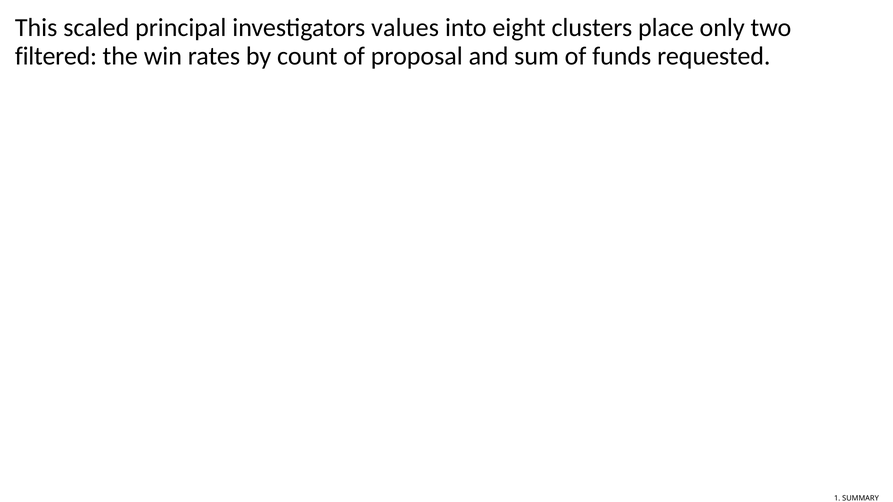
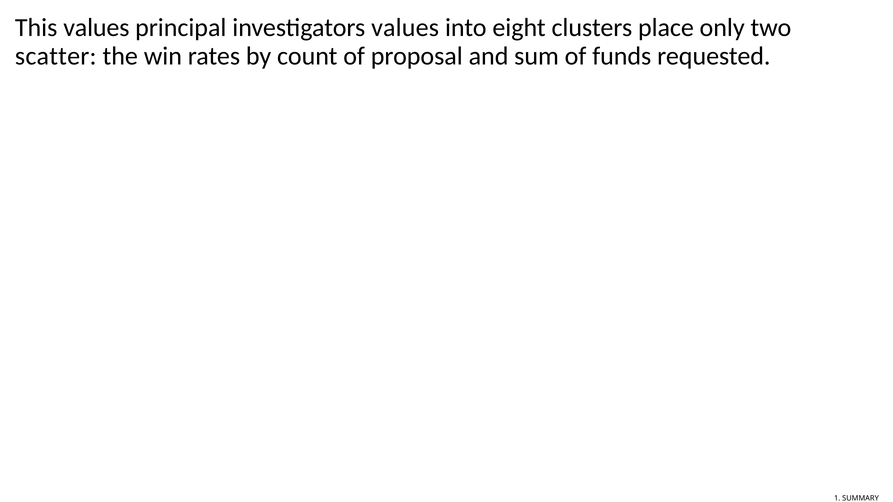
This scaled: scaled -> values (96, 28)
filtered: filtered -> scatter (56, 56)
